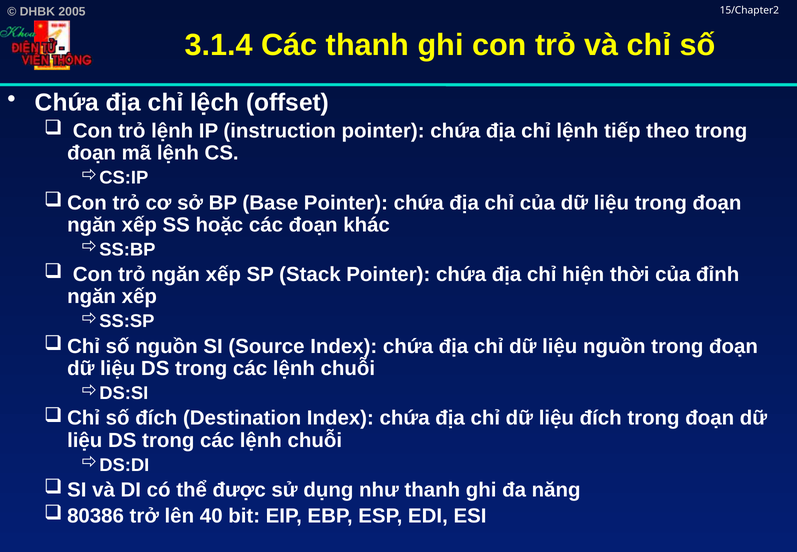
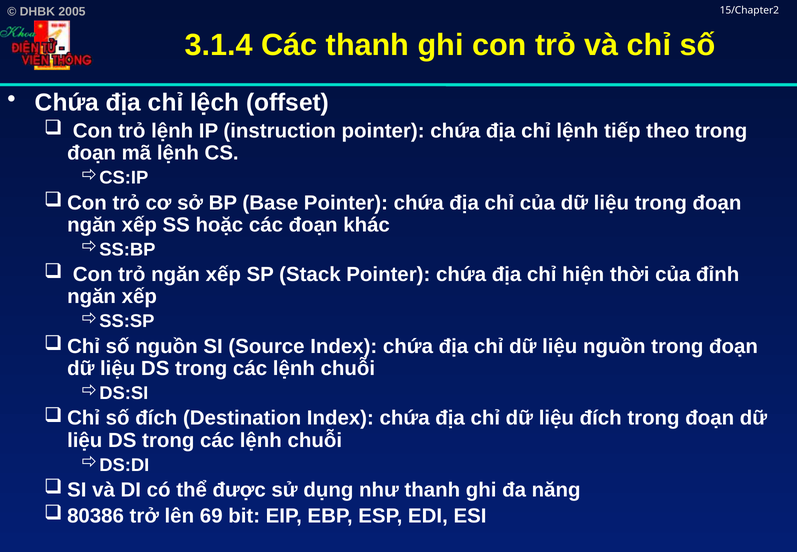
40: 40 -> 69 (211, 516)
